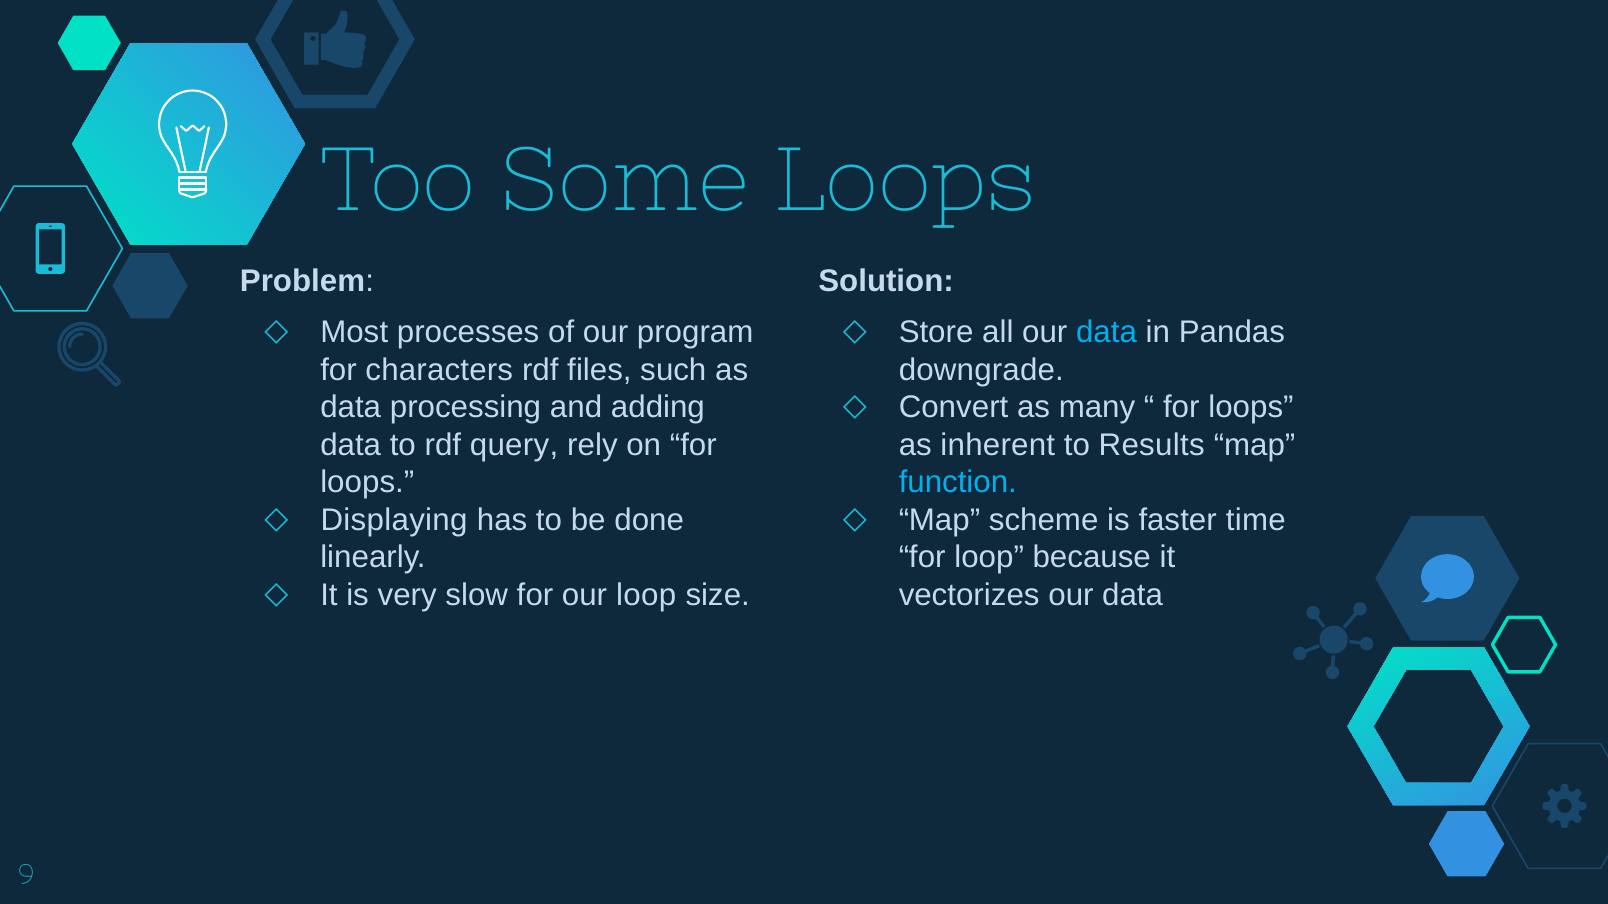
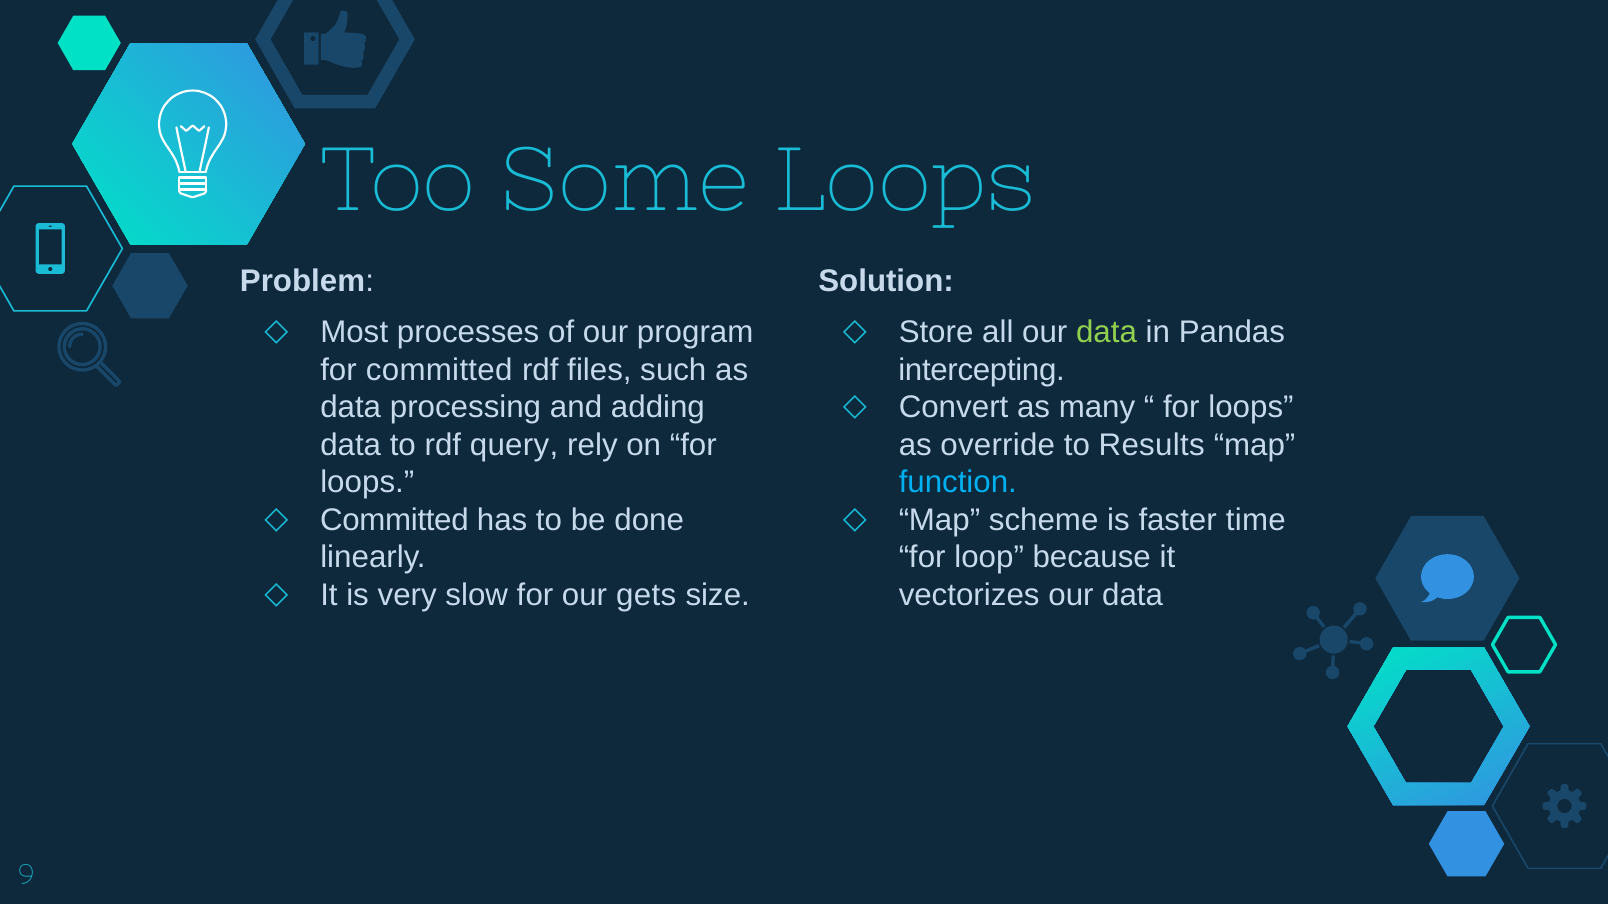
data colour: light blue -> light green (1107, 332)
for characters: characters -> committed (439, 370)
downgrade: downgrade -> intercepting (982, 370)
inherent: inherent -> override (998, 445)
Displaying: Displaying -> Committed (394, 520)
our loop: loop -> gets (646, 595)
